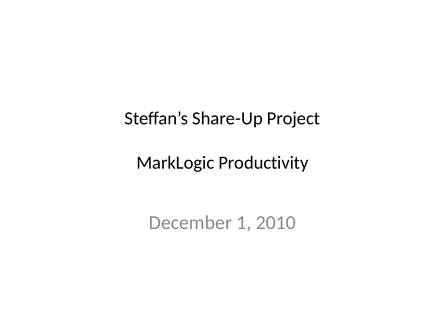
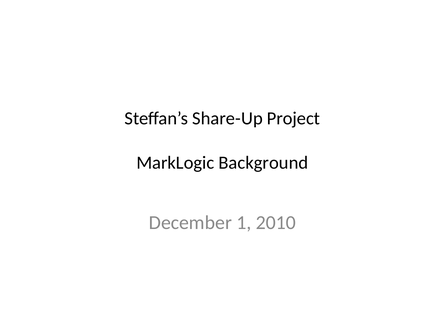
Productivity: Productivity -> Background (263, 163)
